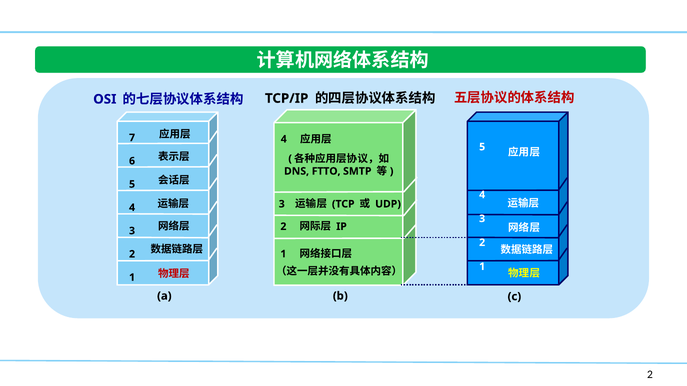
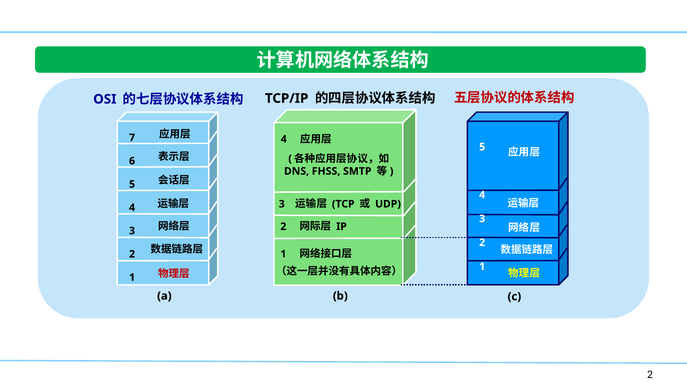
FTTO: FTTO -> FHSS (326, 171)
